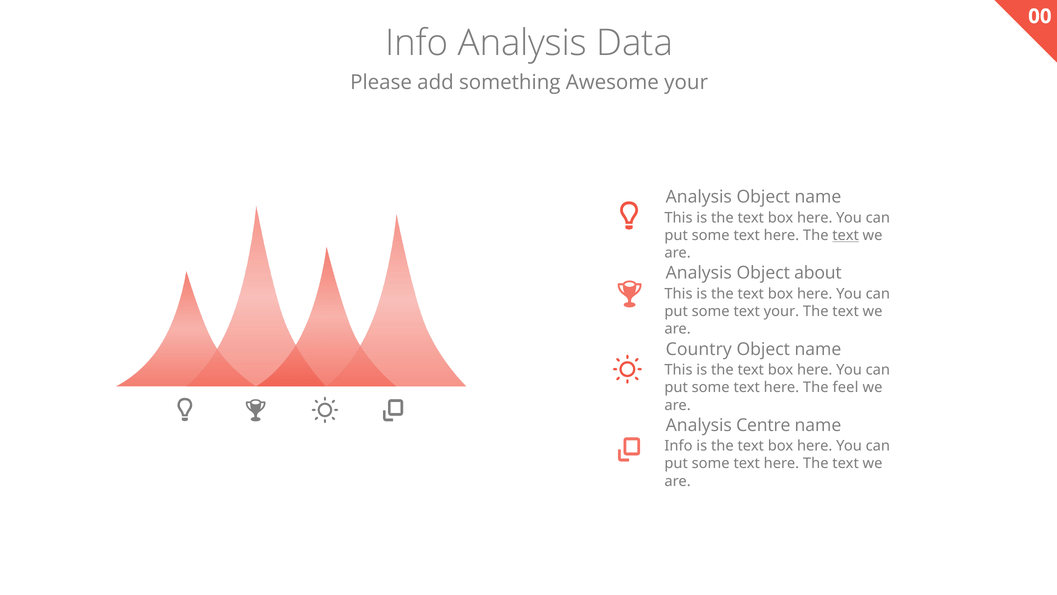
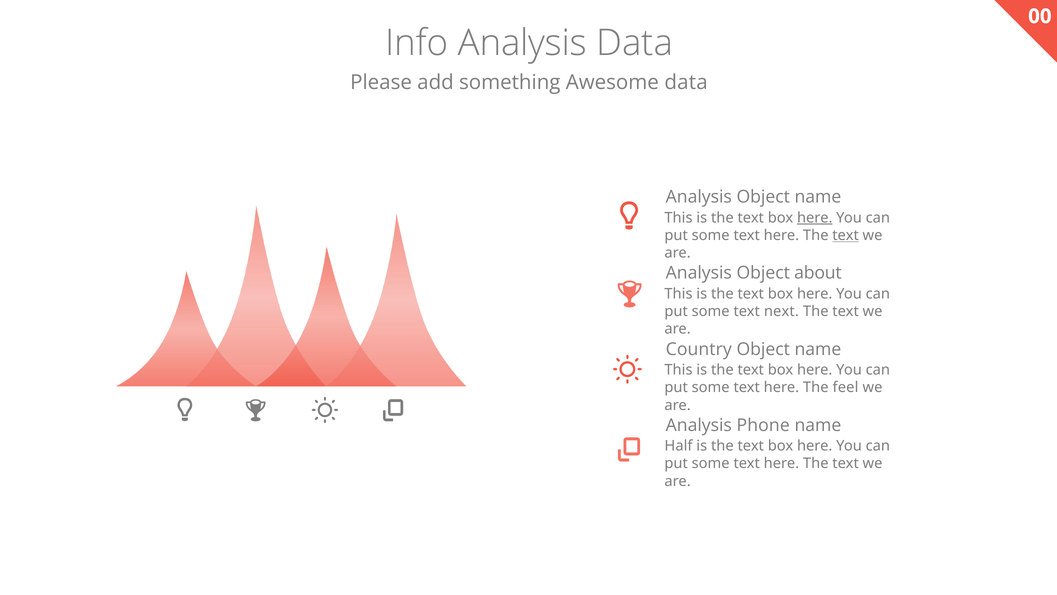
Awesome your: your -> data (686, 82)
here underline: none -> present (815, 218)
text your: your -> next (781, 311)
Centre: Centre -> Phone (763, 425)
Info: Info -> Half (679, 446)
